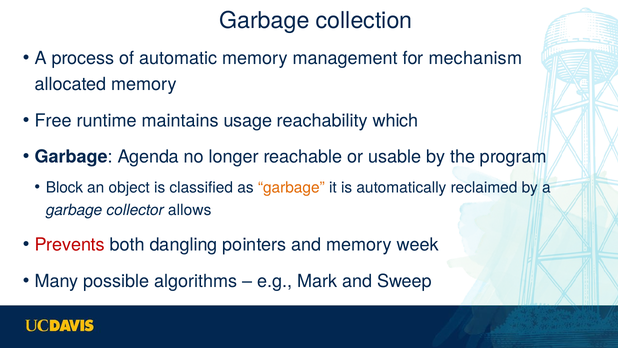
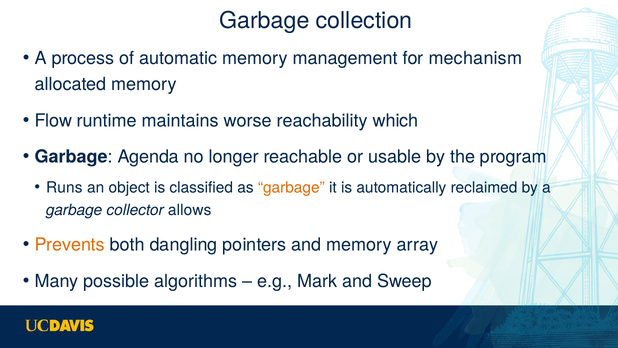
Free: Free -> Flow (53, 121)
usage: usage -> worse (248, 121)
Block: Block -> Runs (64, 187)
Prevents colour: red -> orange (70, 245)
week: week -> array (418, 245)
